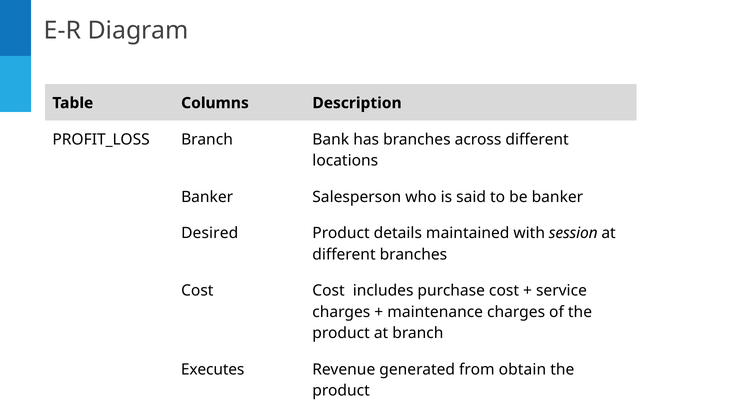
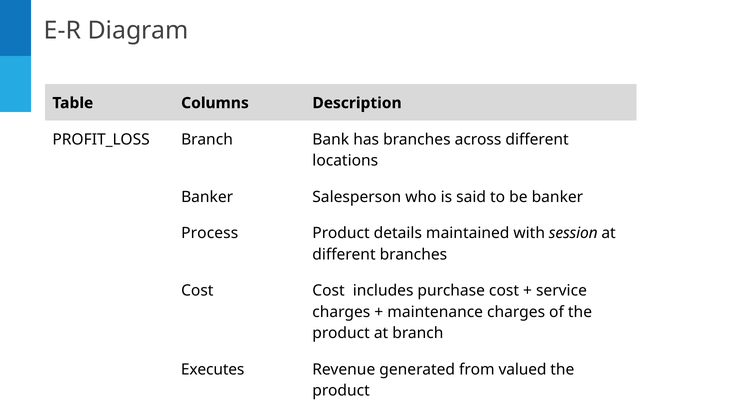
Desired: Desired -> Process (210, 233)
obtain: obtain -> valued (523, 370)
